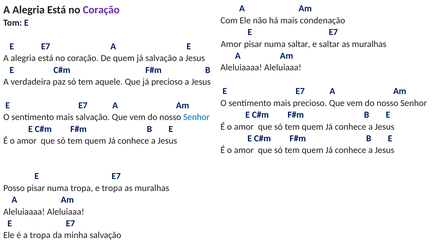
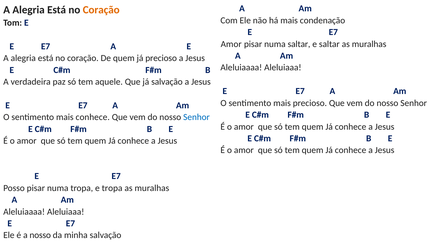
Coração colour: purple -> orange (101, 10)
já salvação: salvação -> precioso (161, 58)
já precioso: precioso -> salvação (167, 82)
mais salvação: salvação -> conhece (93, 117)
a tropa: tropa -> nosso (40, 235)
